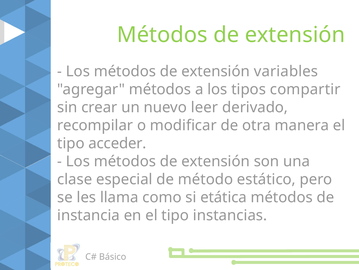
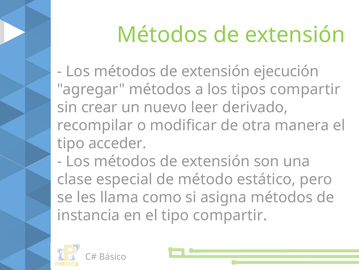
variables: variables -> ejecución (286, 71)
etática: etática -> asigna (223, 197)
tipo instancias: instancias -> compartir (230, 215)
